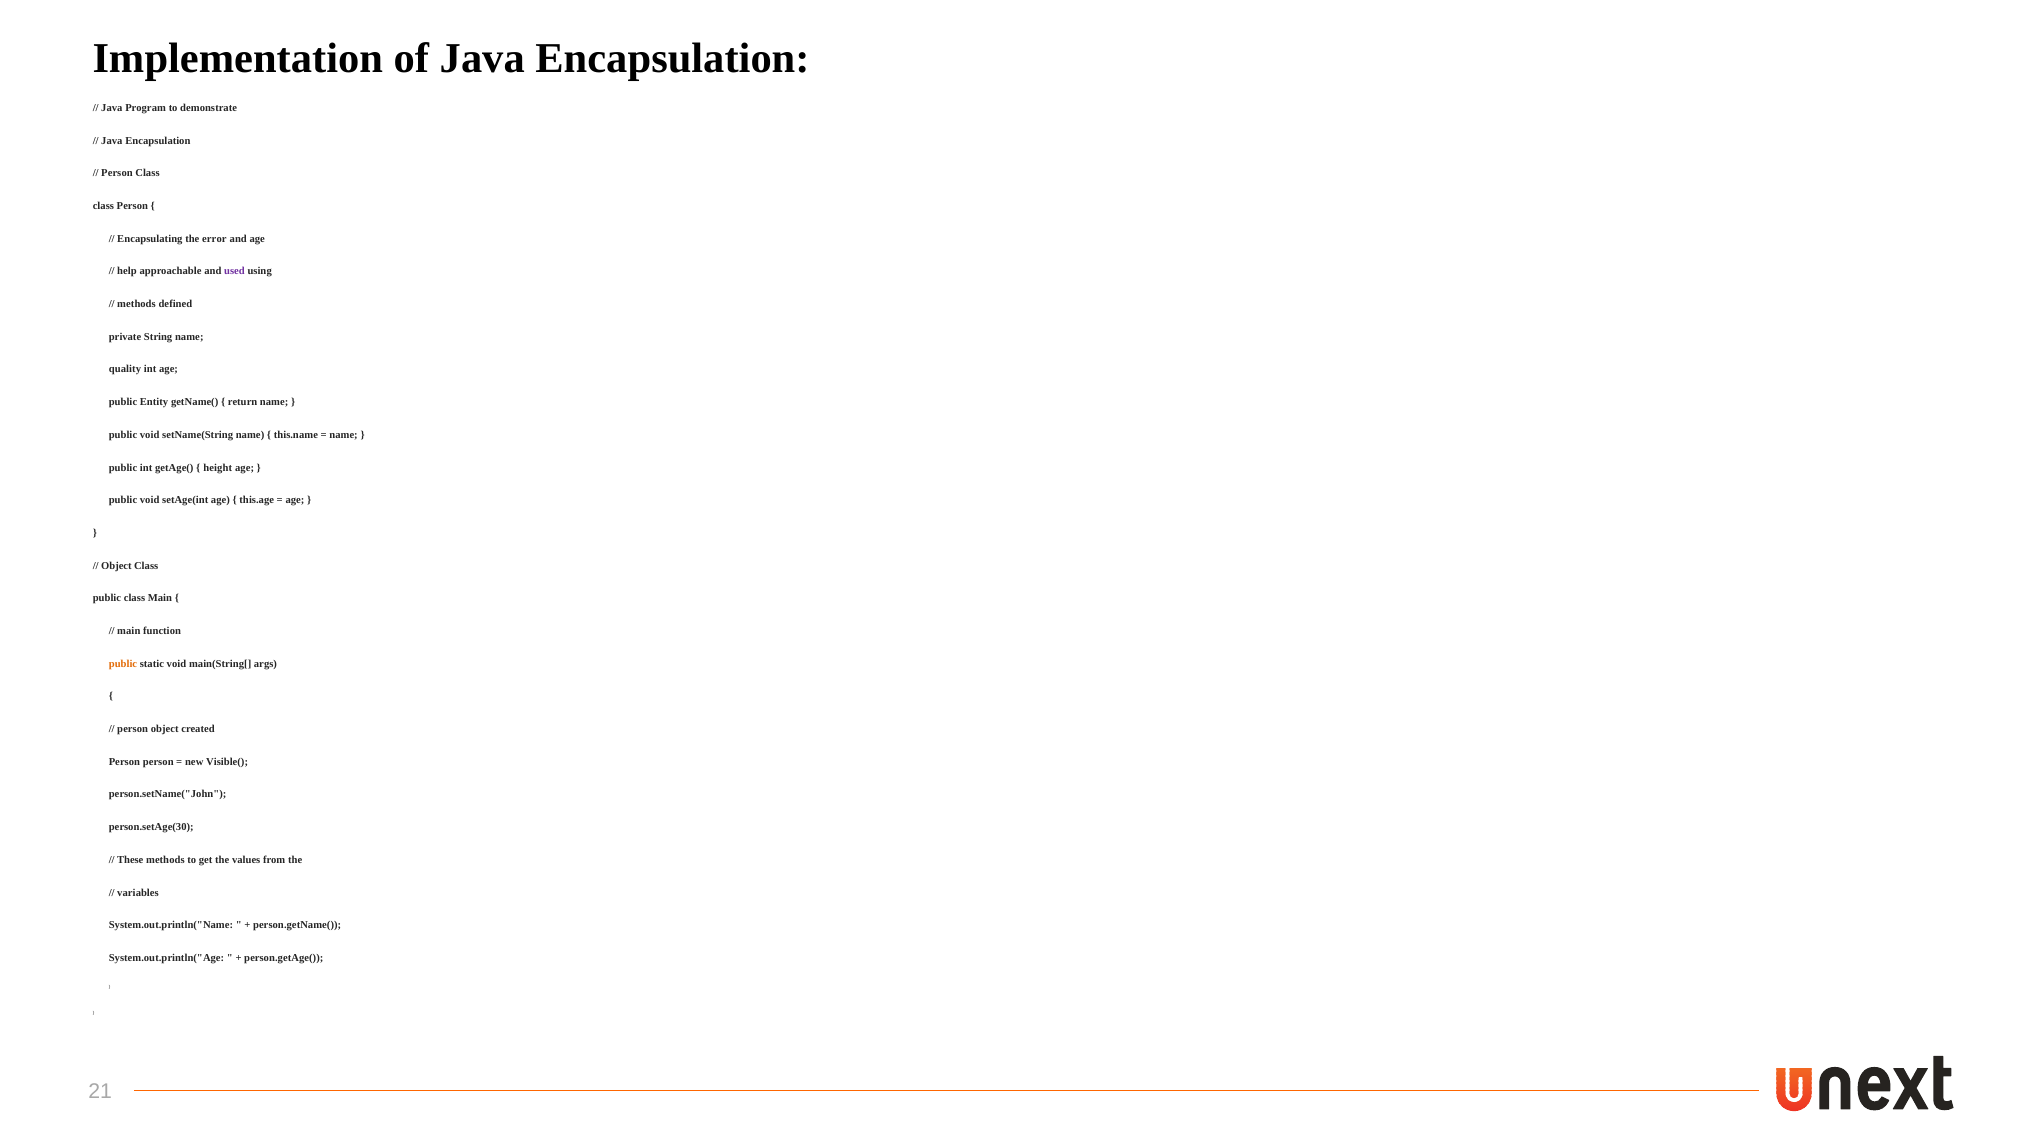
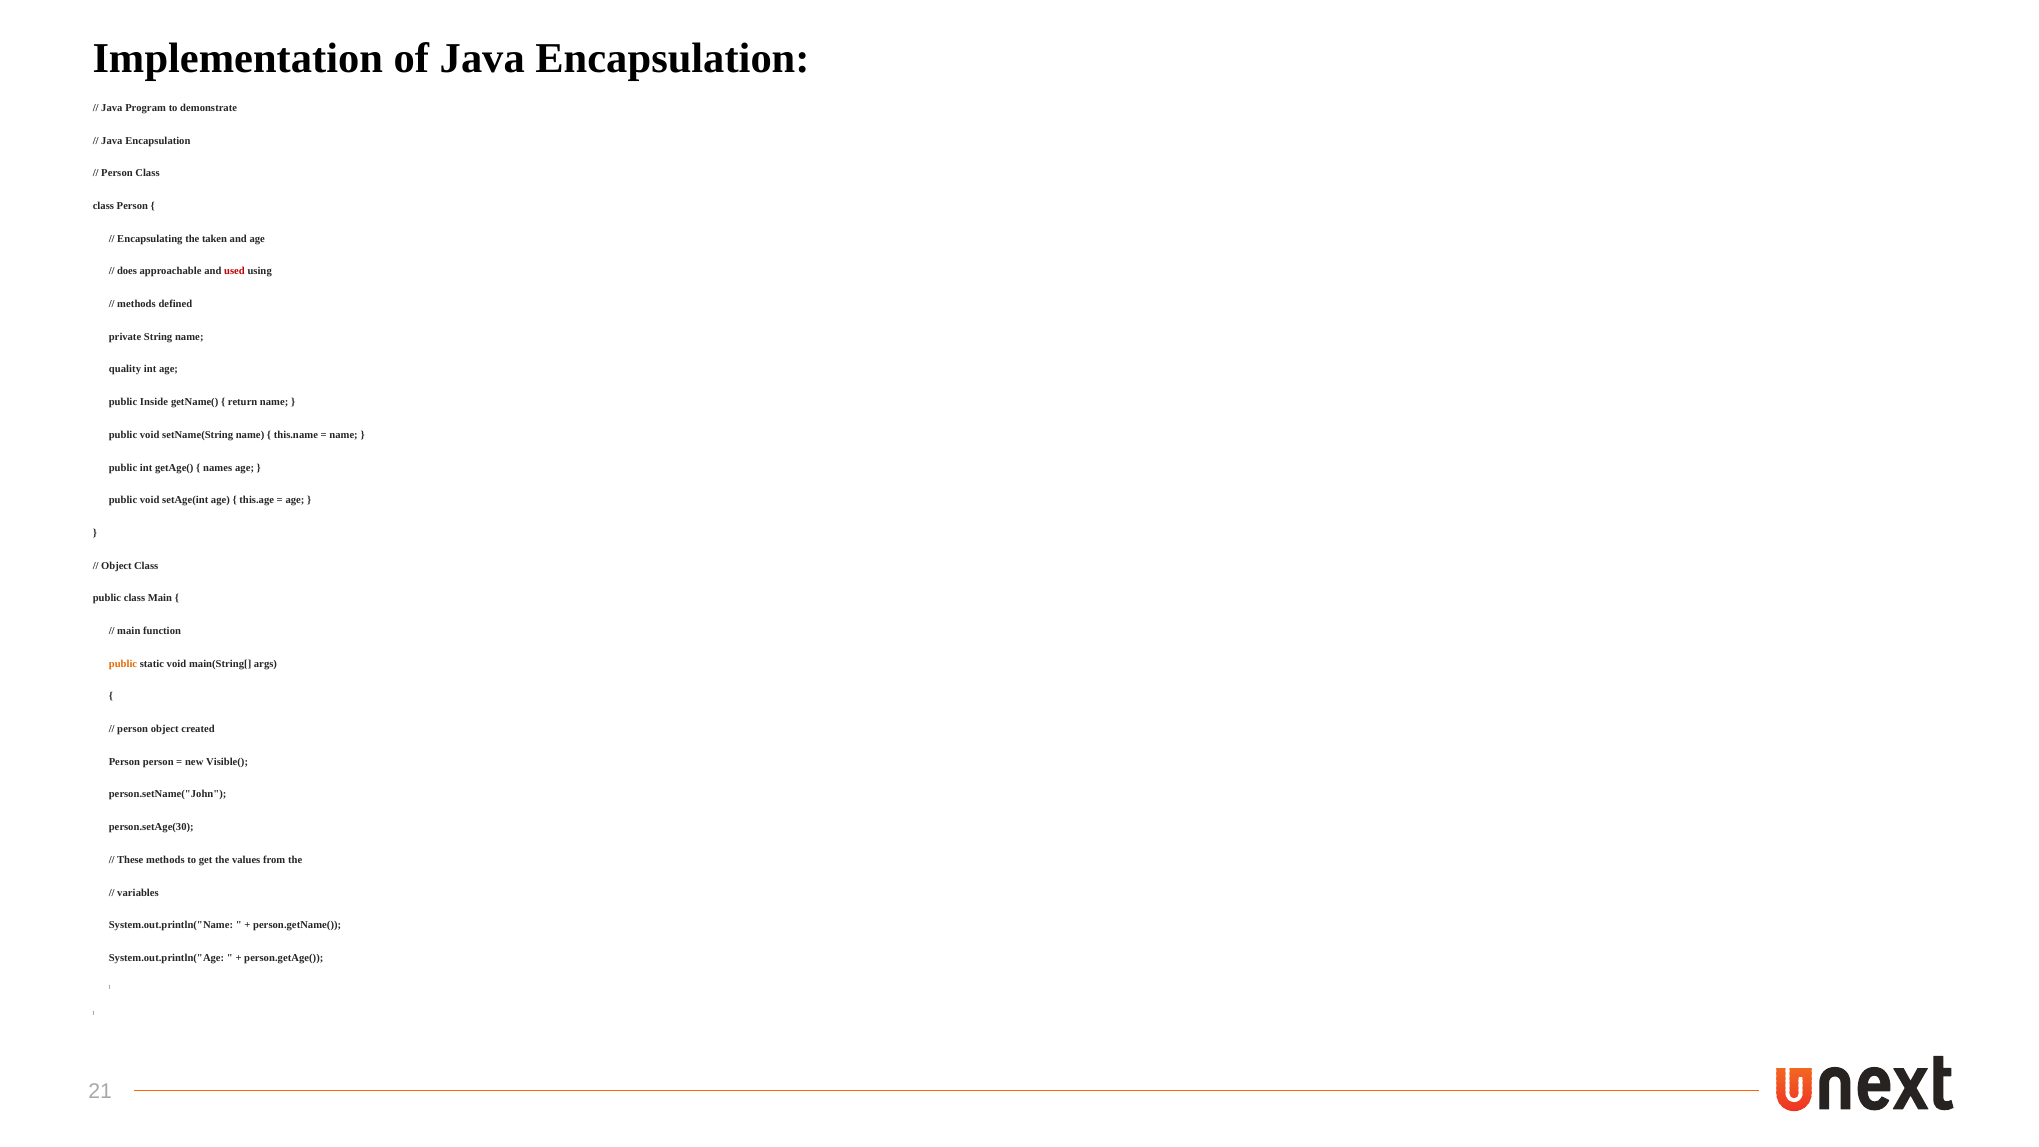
error: error -> taken (215, 239)
help: help -> does (127, 271)
used colour: purple -> red (234, 271)
Entity: Entity -> Inside (154, 402)
height: height -> names (218, 467)
